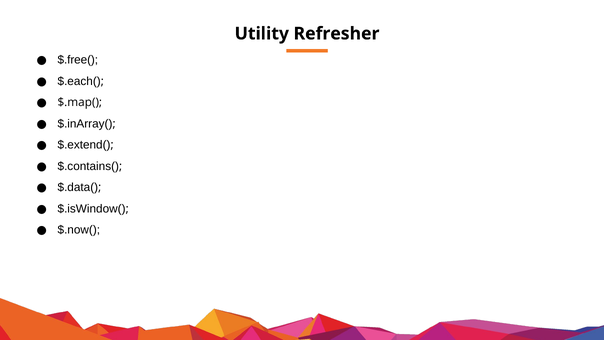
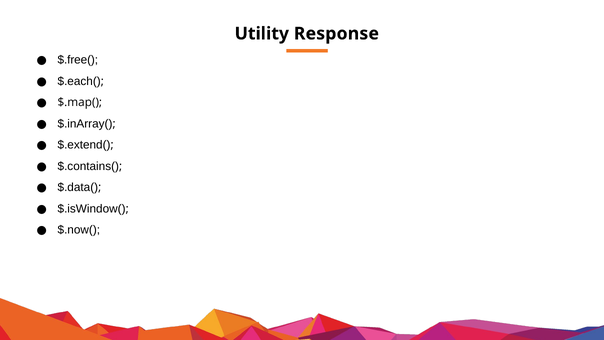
Refresher: Refresher -> Response (336, 34)
